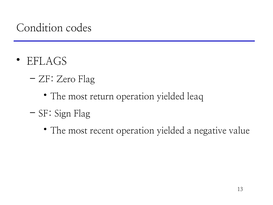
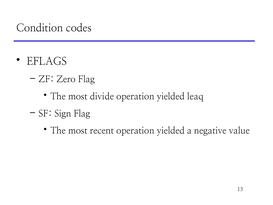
return: return -> divide (102, 96)
